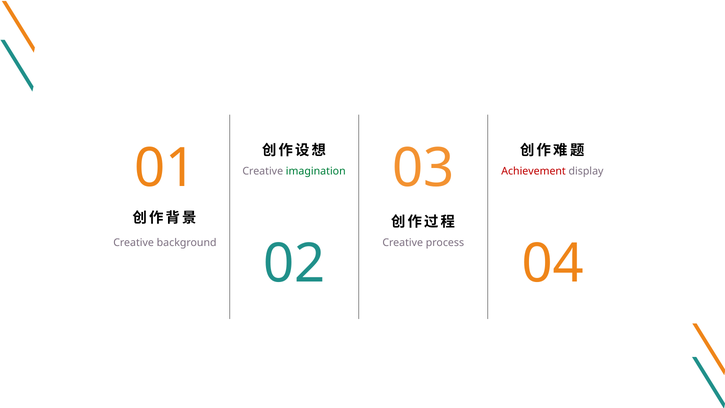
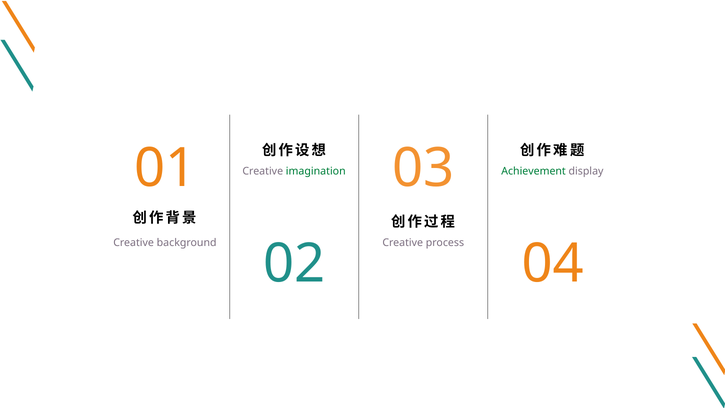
Achievement colour: red -> green (534, 171)
